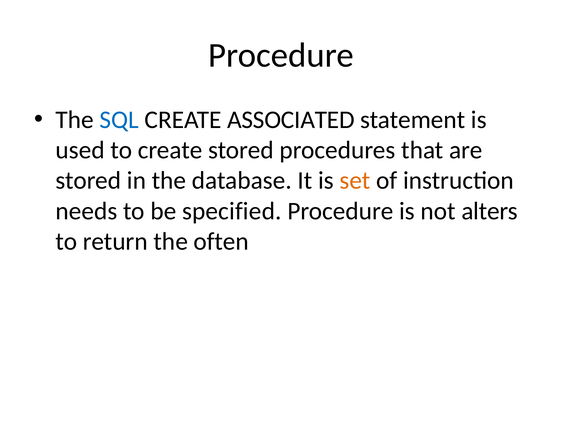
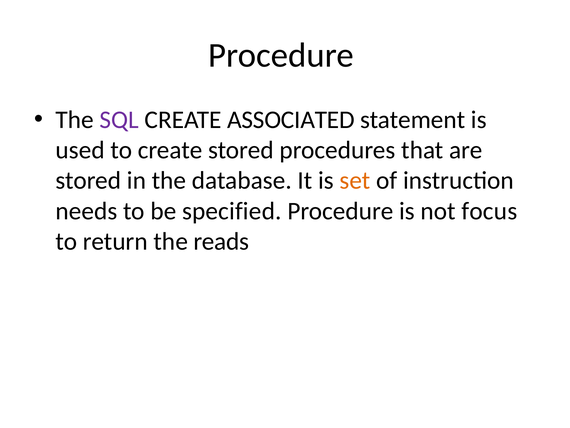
SQL colour: blue -> purple (119, 120)
alters: alters -> focus (489, 211)
often: often -> reads (221, 241)
